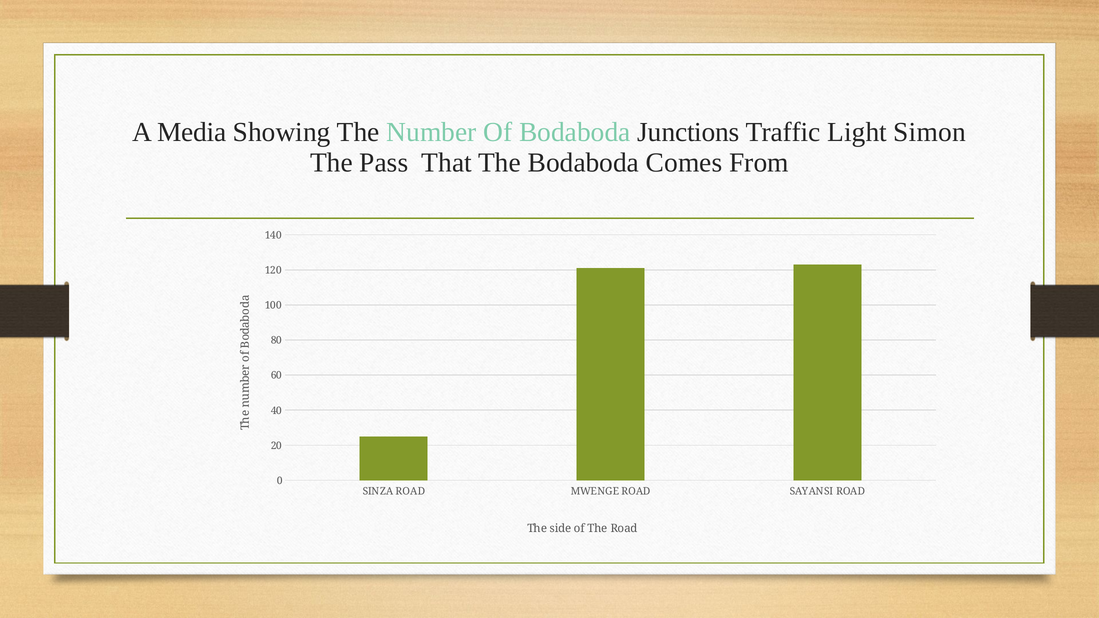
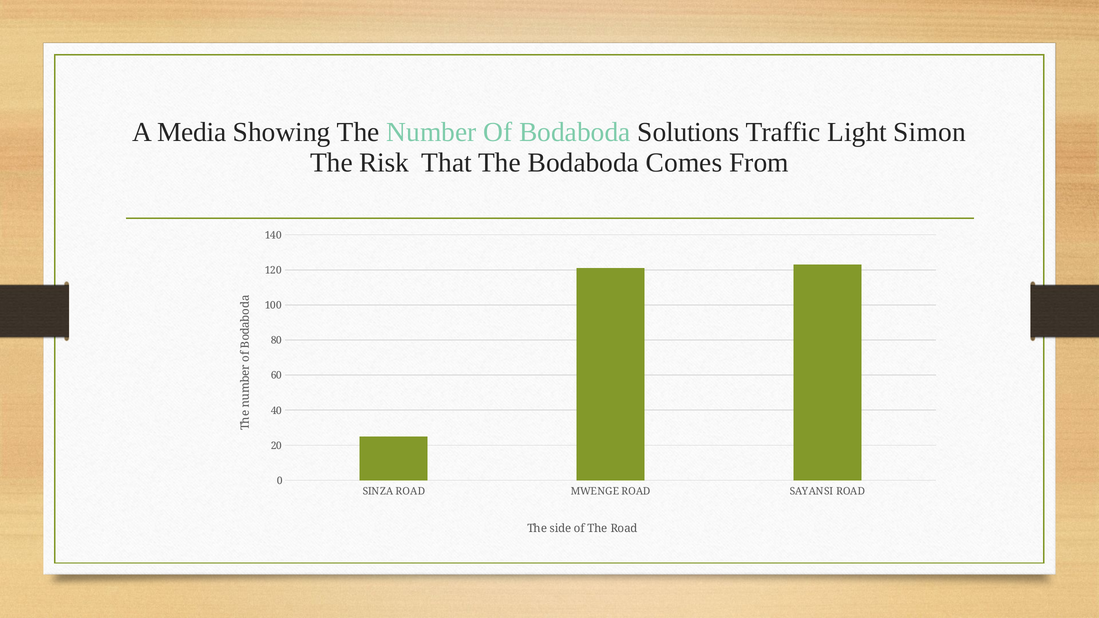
Junctions: Junctions -> Solutions (689, 132)
Pass: Pass -> Risk (384, 163)
